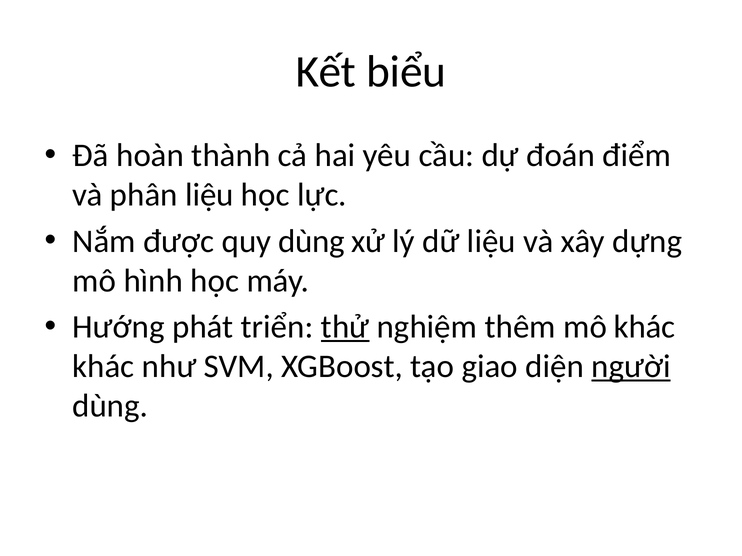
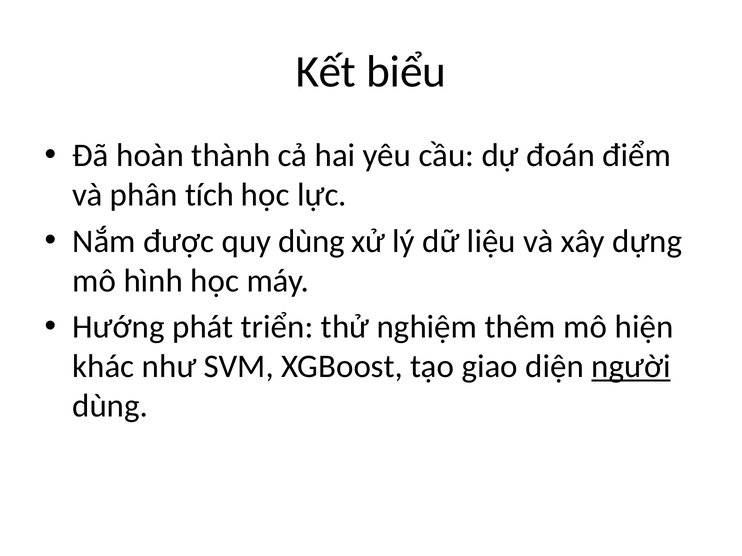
phân liệu: liệu -> tích (210, 195)
thử underline: present -> none (345, 327)
mô khác: khác -> hiện (644, 327)
